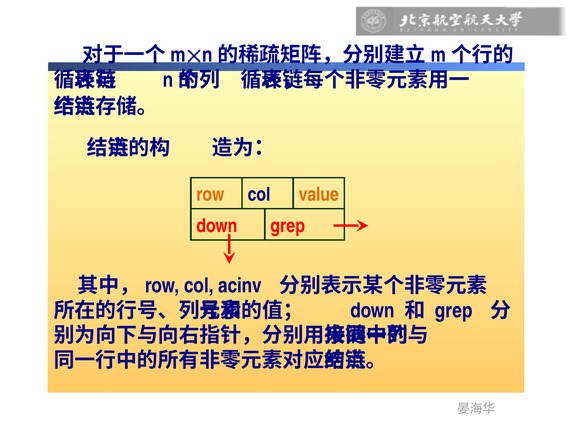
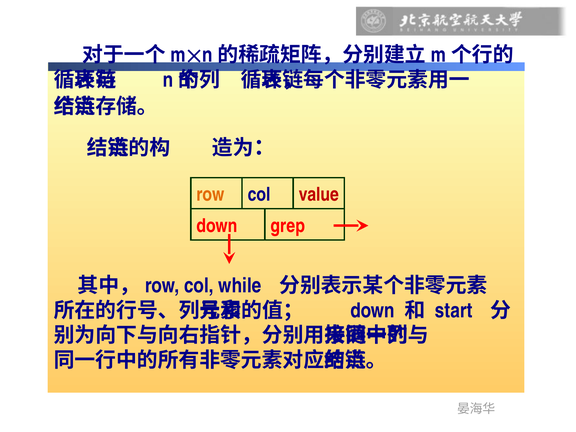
value colour: orange -> red (319, 195)
acinv: acinv -> while (240, 286)
grep: grep -> start (454, 310)
